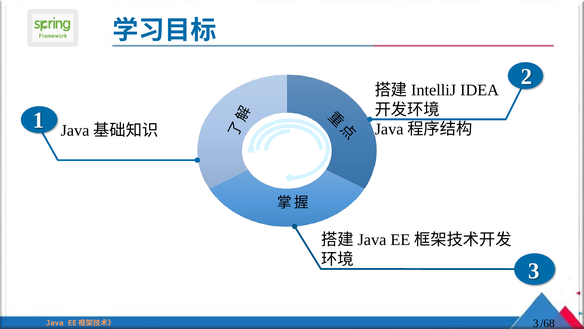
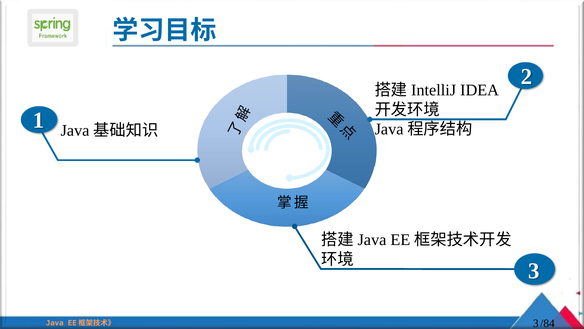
/68: /68 -> /84 (547, 323)
